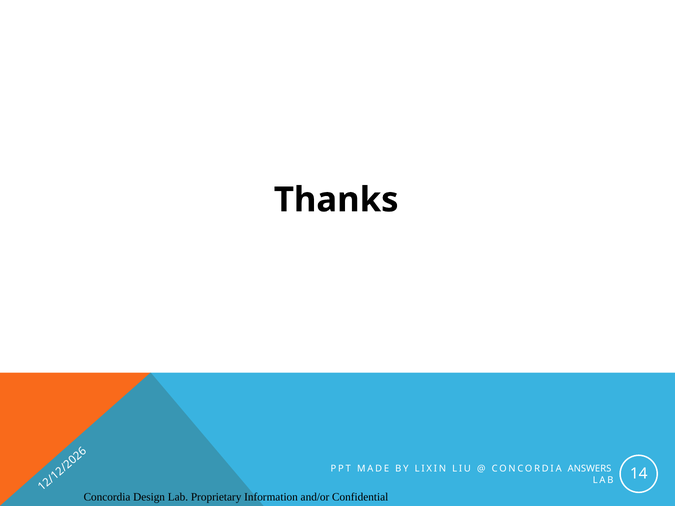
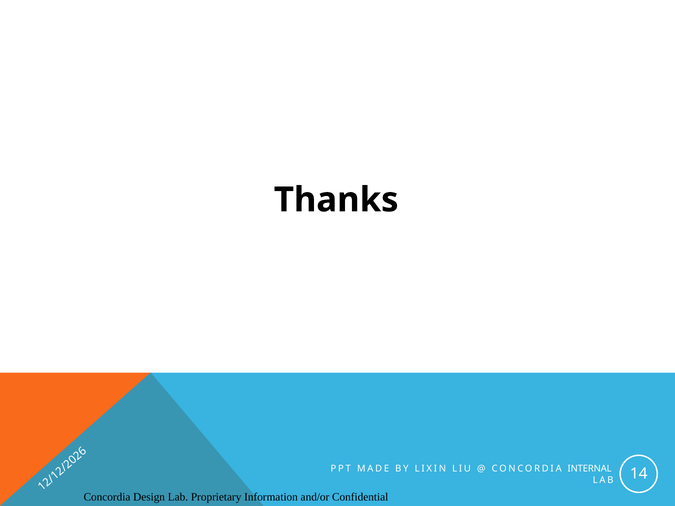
ANSWERS: ANSWERS -> INTERNAL (590, 469)
